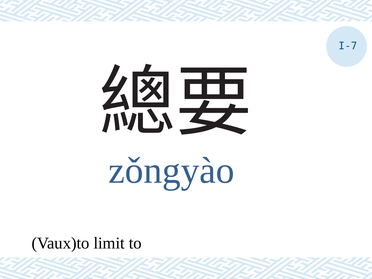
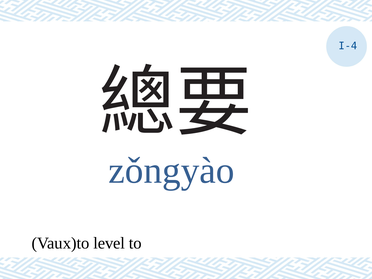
I-7: I-7 -> I-4 (348, 46)
limit: limit -> level (109, 243)
